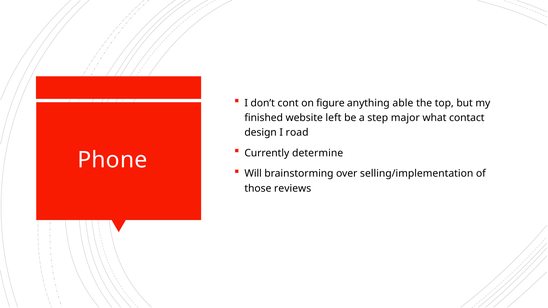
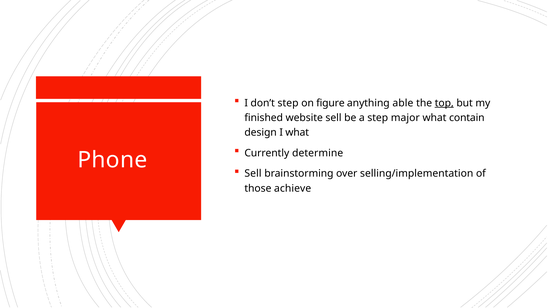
don’t cont: cont -> step (288, 103)
top underline: none -> present (444, 103)
website left: left -> sell (334, 118)
contact: contact -> contain (467, 118)
I road: road -> what (297, 133)
Will: Will -> Sell (253, 174)
reviews: reviews -> achieve (293, 188)
